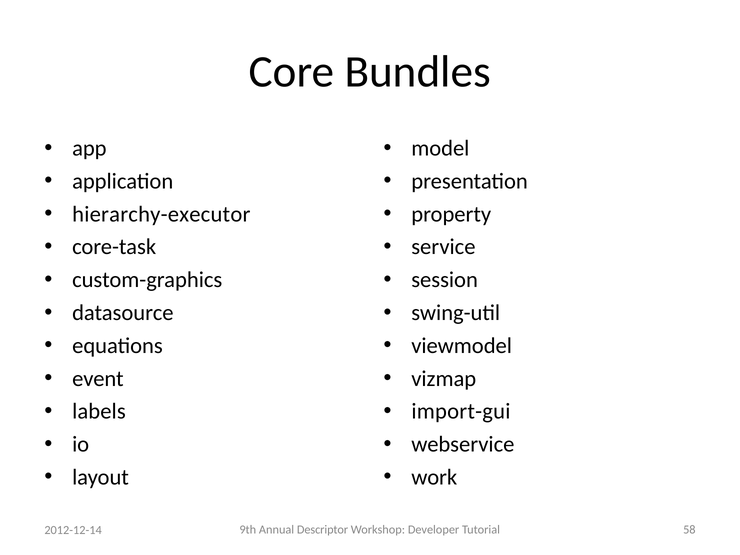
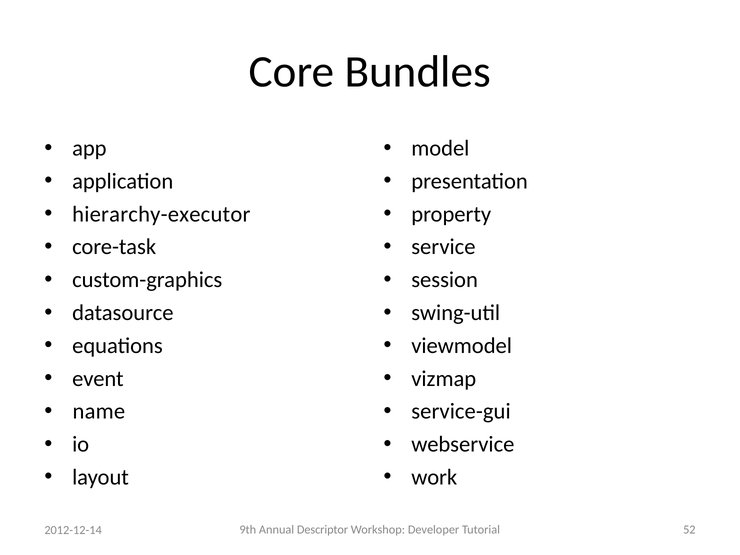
labels: labels -> name (99, 411)
import-gui: import-gui -> service-gui (461, 411)
58: 58 -> 52 (689, 530)
